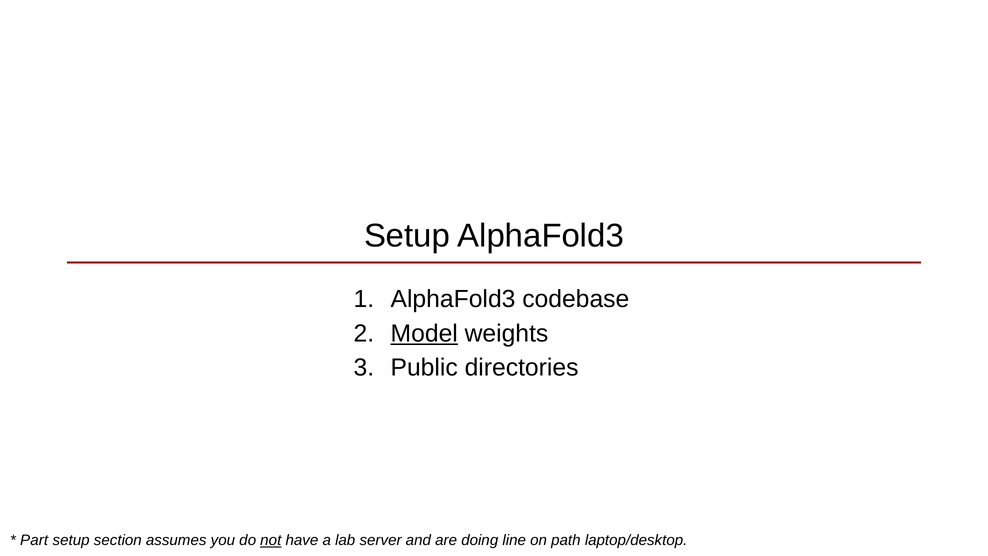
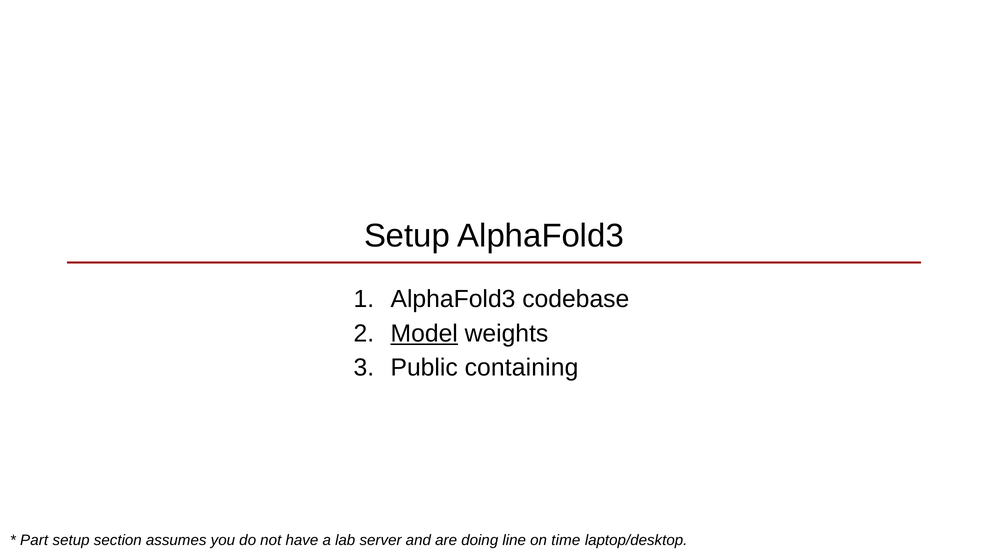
directories: directories -> containing (522, 367)
not underline: present -> none (271, 540)
path: path -> time (566, 540)
